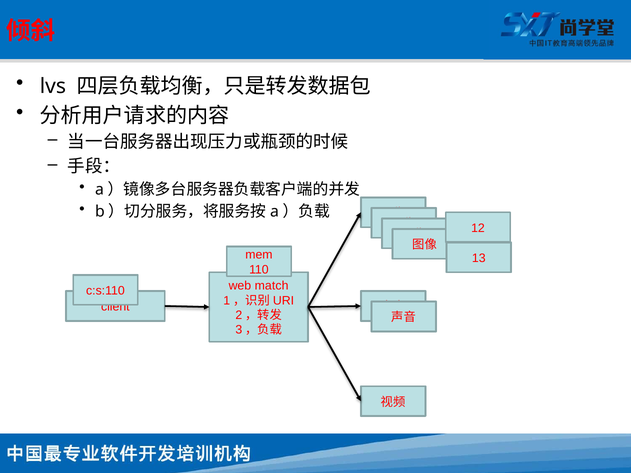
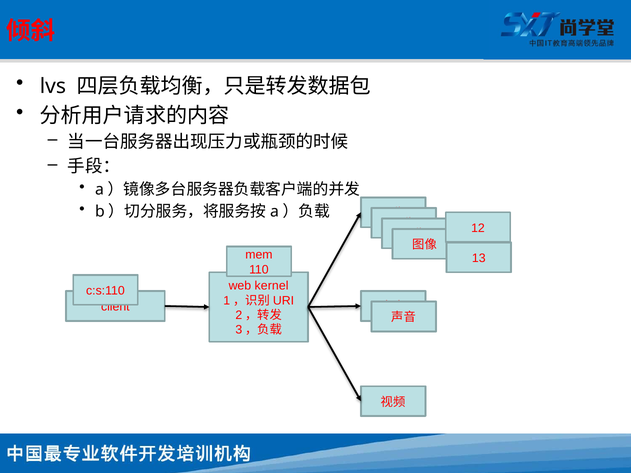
match: match -> kernel (272, 286)
